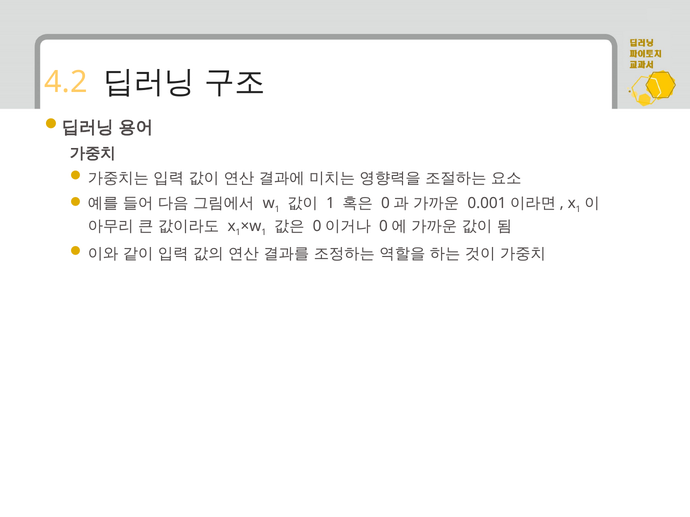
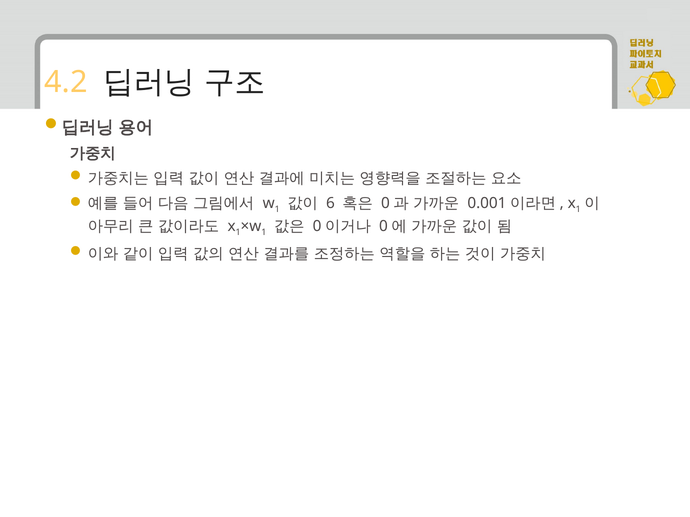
1: 1 -> 6 (330, 203)
